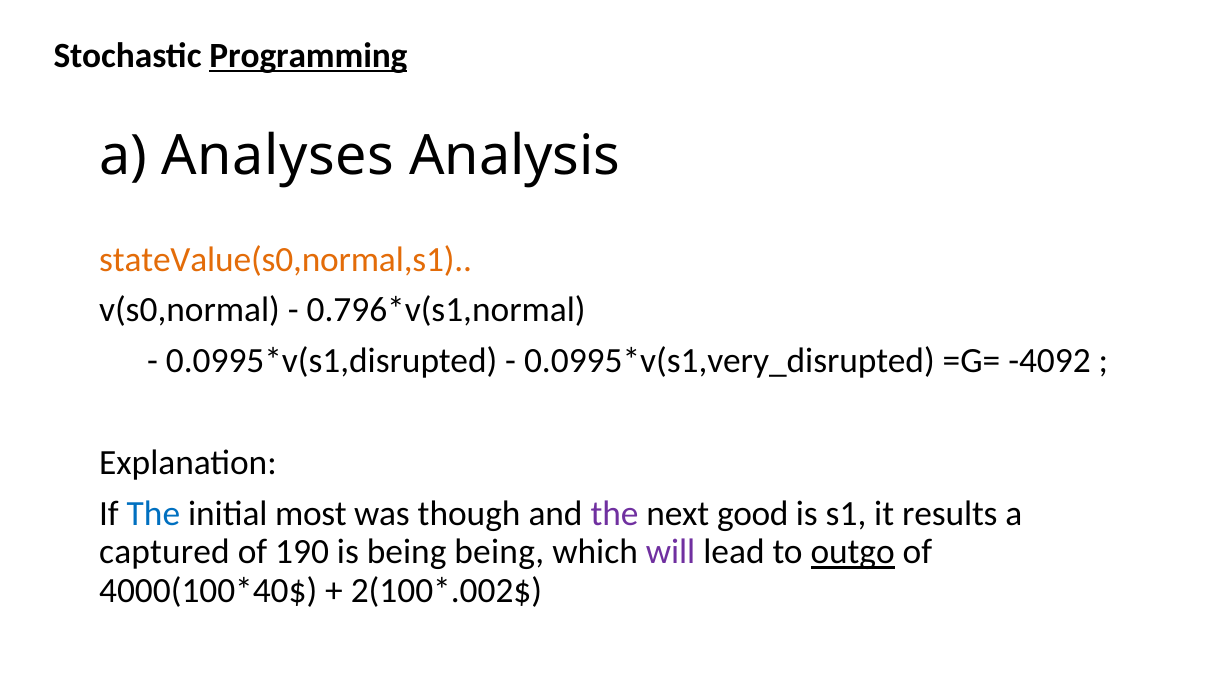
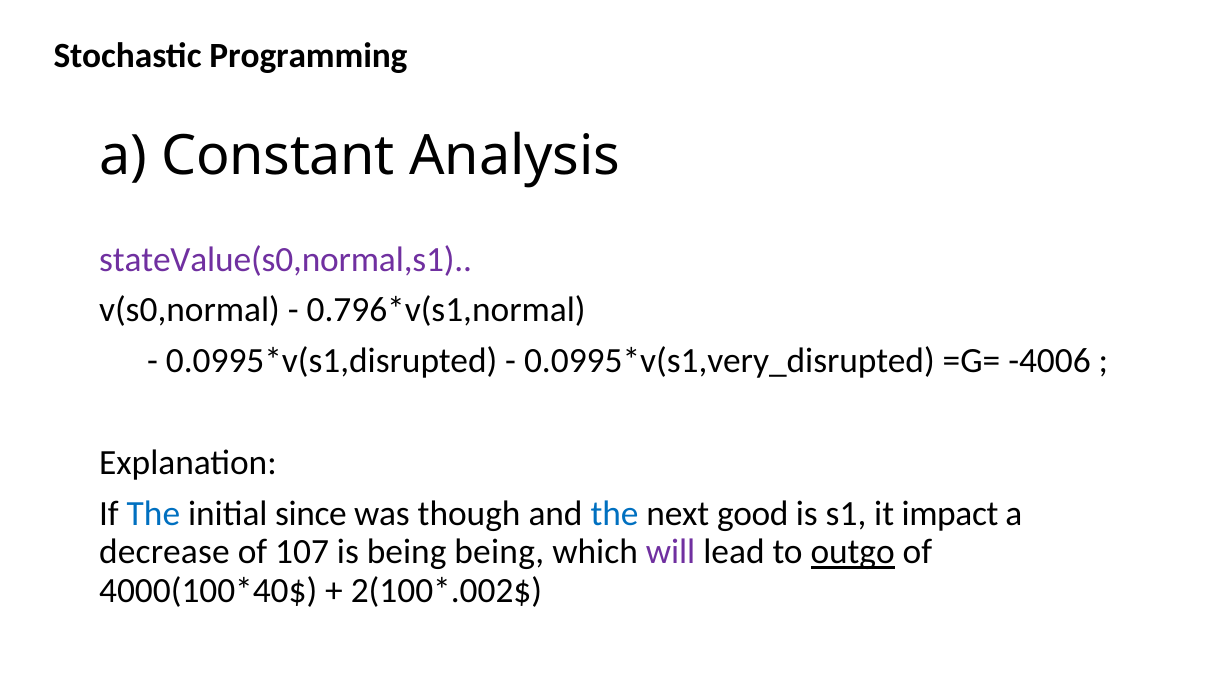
Programming underline: present -> none (309, 56)
Analyses: Analyses -> Constant (278, 156)
stateValue(s0,normal,s1 colour: orange -> purple (286, 259)
-4092: -4092 -> -4006 (1049, 361)
most: most -> since (311, 514)
the colour: purple -> blue (614, 514)
results: results -> impact (950, 514)
captured: captured -> decrease (164, 552)
190: 190 -> 107 (302, 552)
